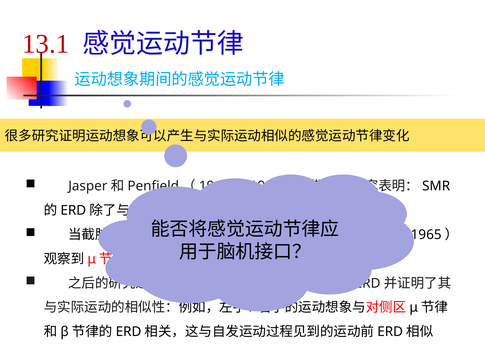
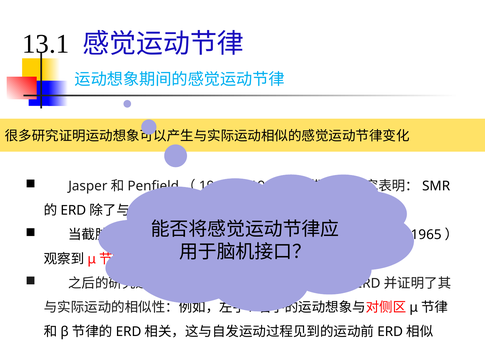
13.1 colour: red -> black (46, 44)
